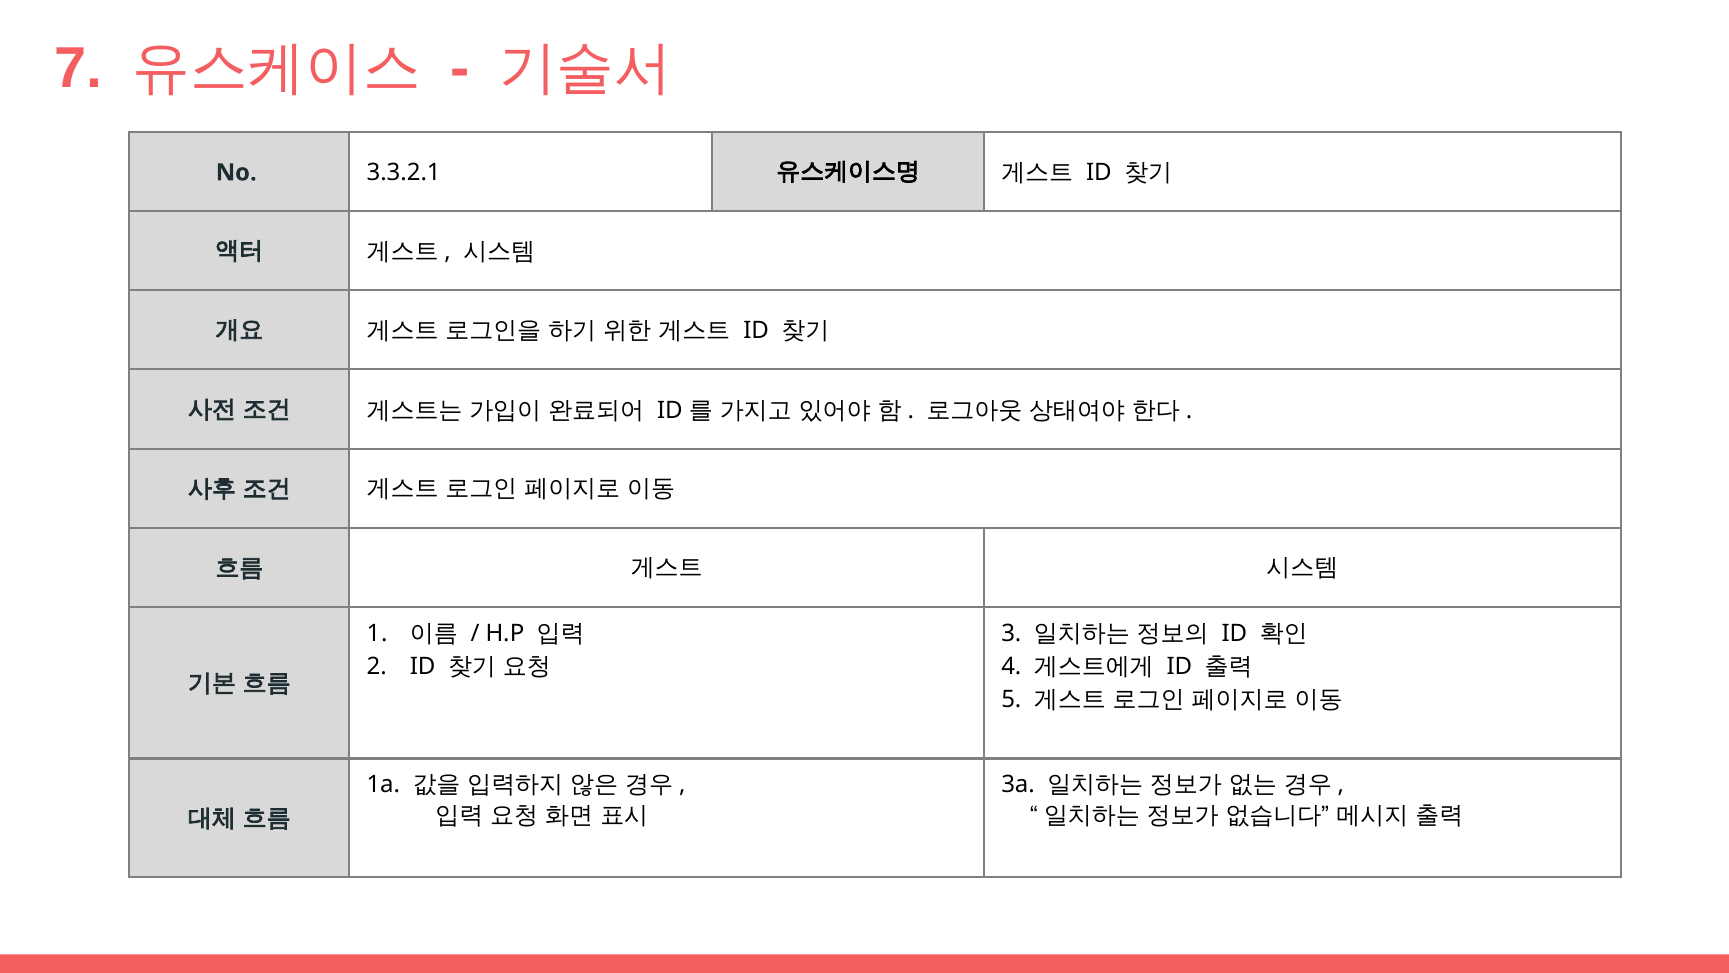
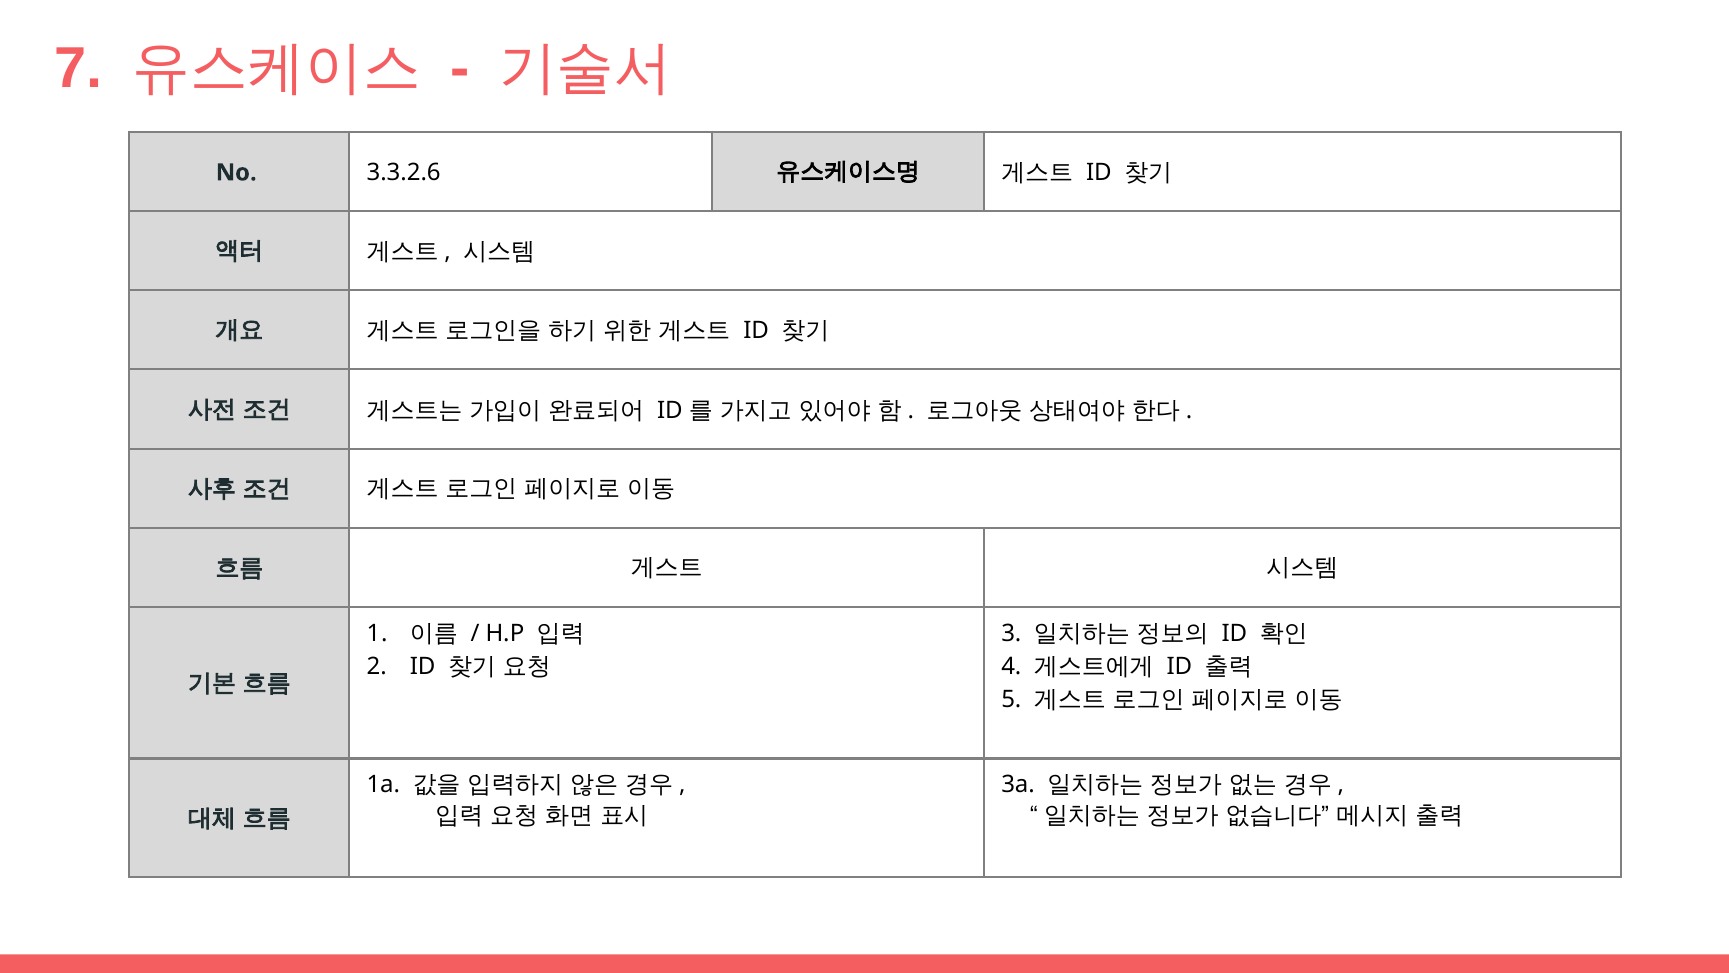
3.3.2.1: 3.3.2.1 -> 3.3.2.6 (404, 172)
